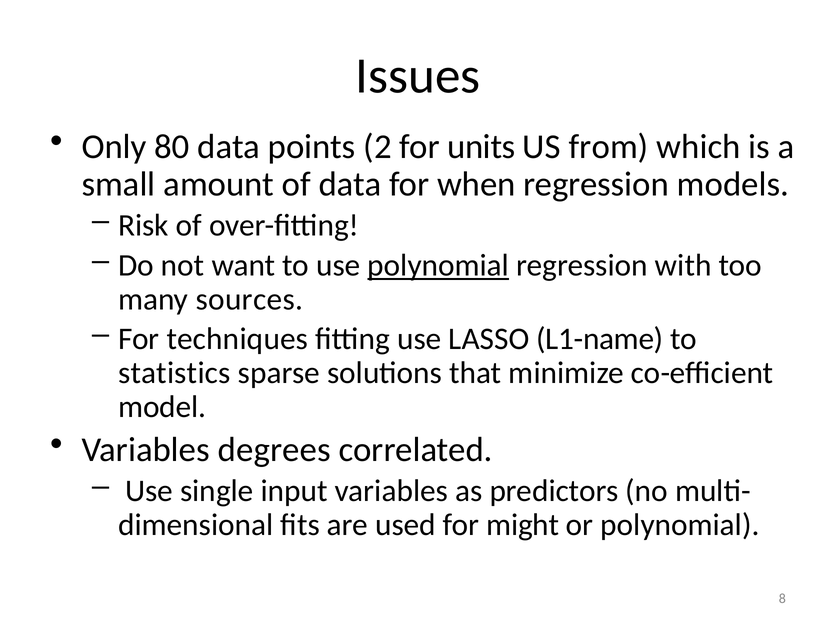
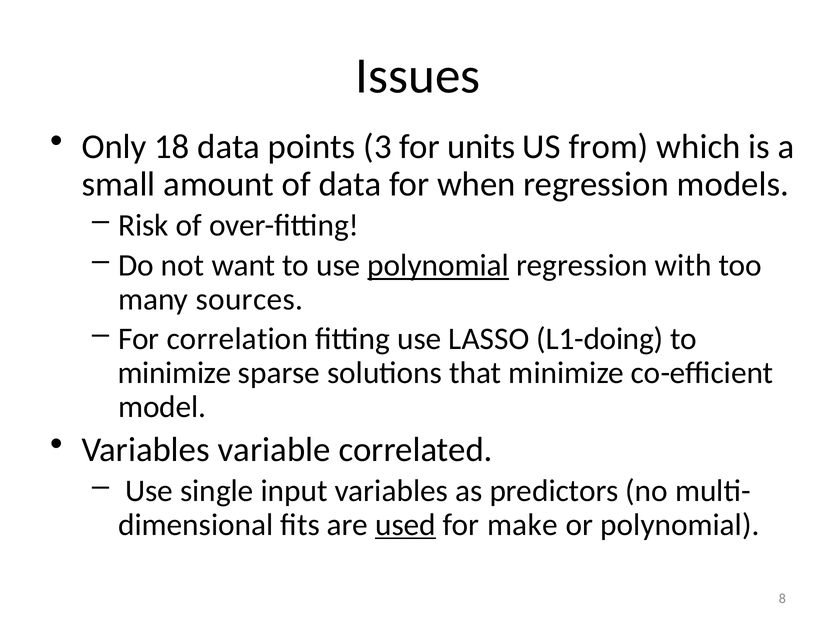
80: 80 -> 18 (172, 147)
2: 2 -> 3 (378, 147)
techniques: techniques -> correlation (237, 339)
L1-name: L1-name -> L1-doing (600, 339)
statistics: statistics -> minimize (175, 373)
degrees: degrees -> variable (274, 450)
used underline: none -> present (405, 525)
might: might -> make (522, 525)
